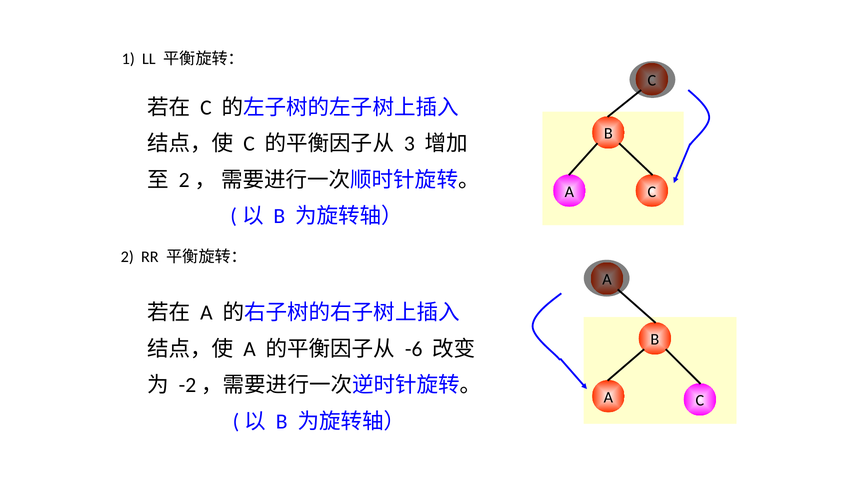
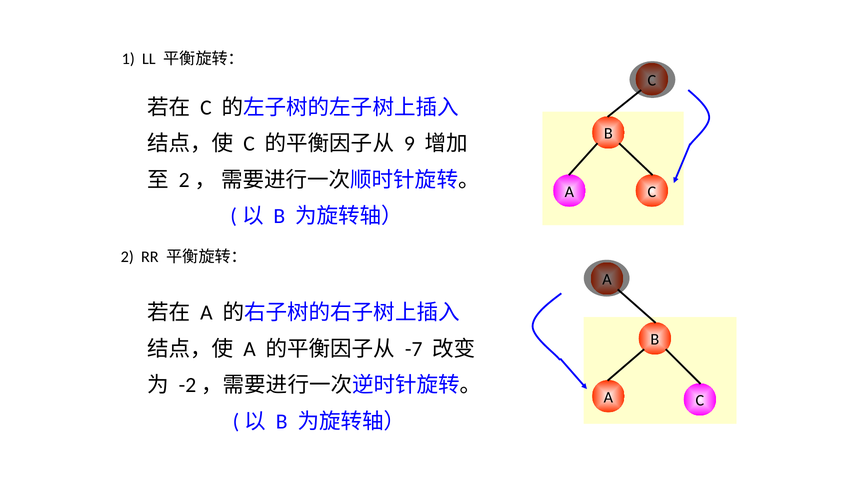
3: 3 -> 9 (409, 144)
-6: -6 -> -7 (414, 349)
